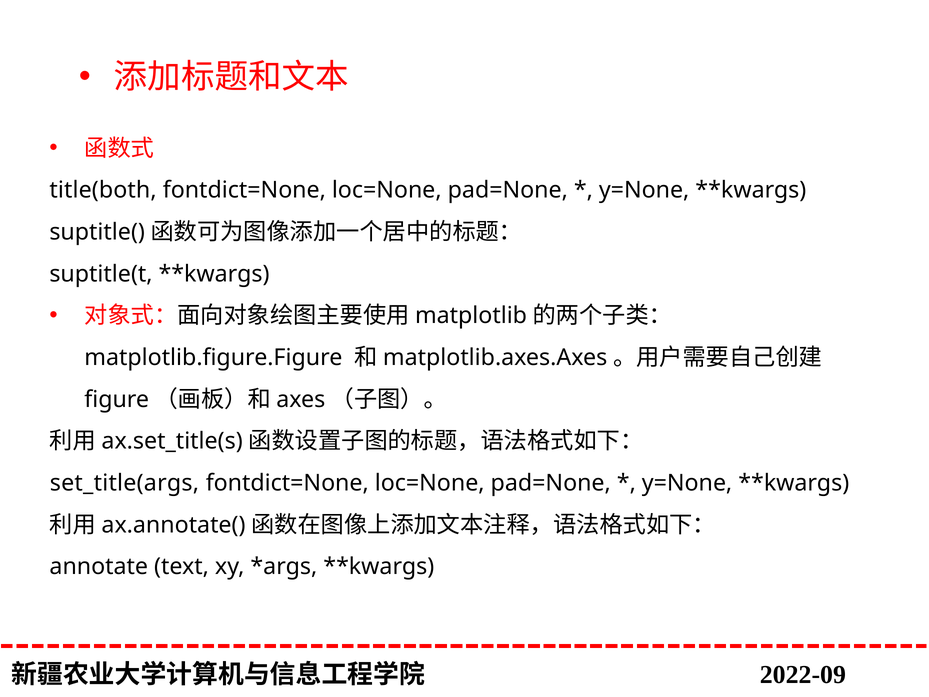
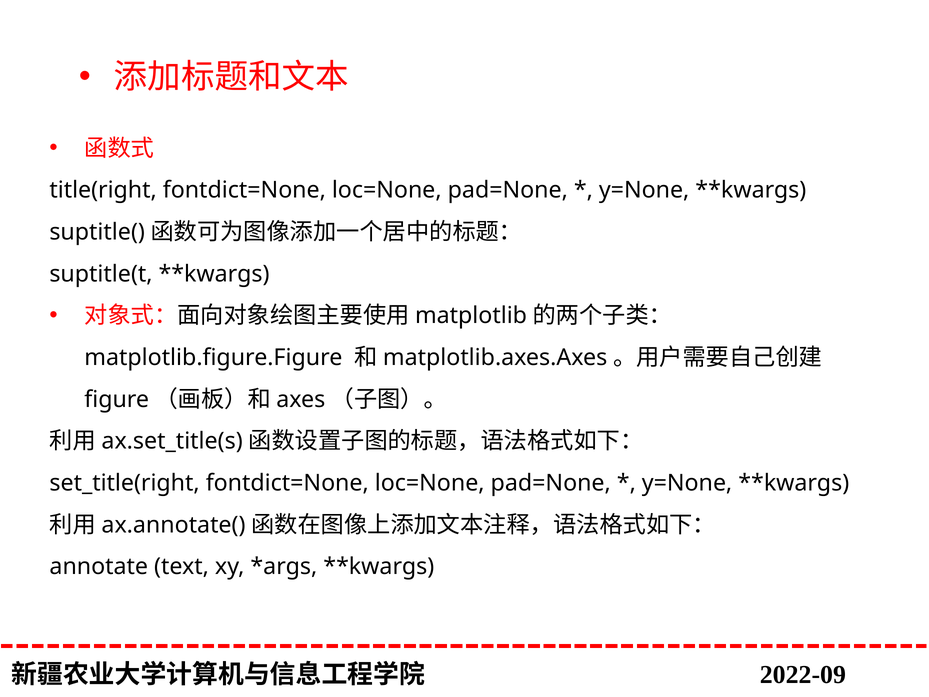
title(both: title(both -> title(right (103, 190)
set_title(args: set_title(args -> set_title(right (125, 483)
